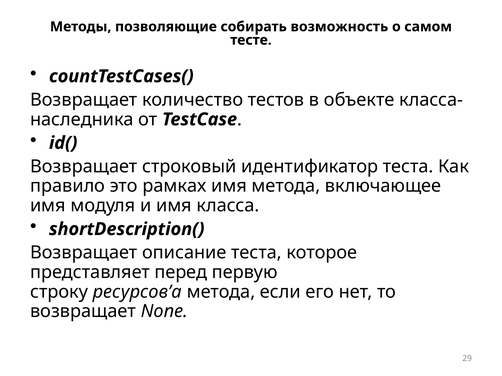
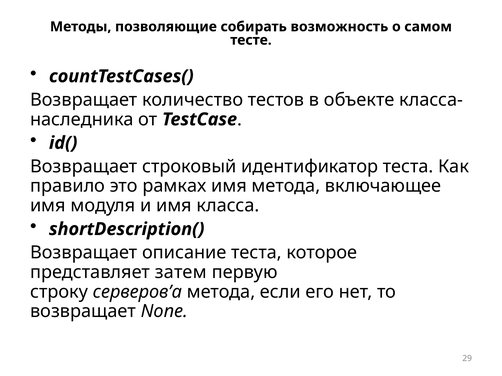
перед: перед -> затем (181, 273)
ресурсов’а: ресурсов’а -> серверов’а (137, 292)
